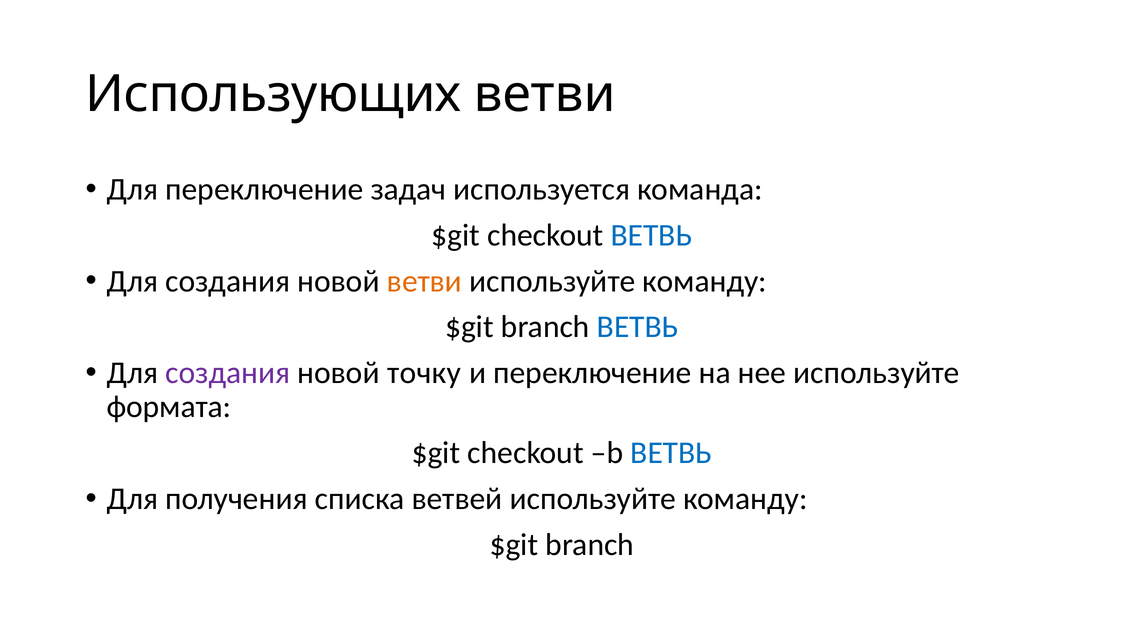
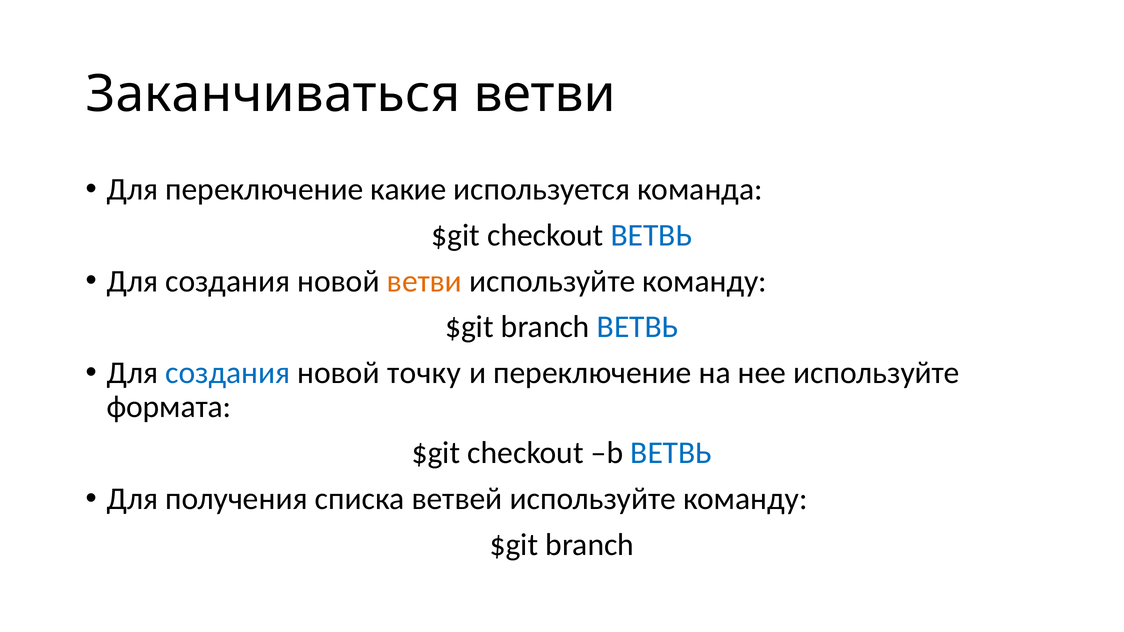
Использующих: Использующих -> Заканчиваться (273, 94)
задач: задач -> какие (408, 189)
создания colour: purple -> blue (228, 373)
